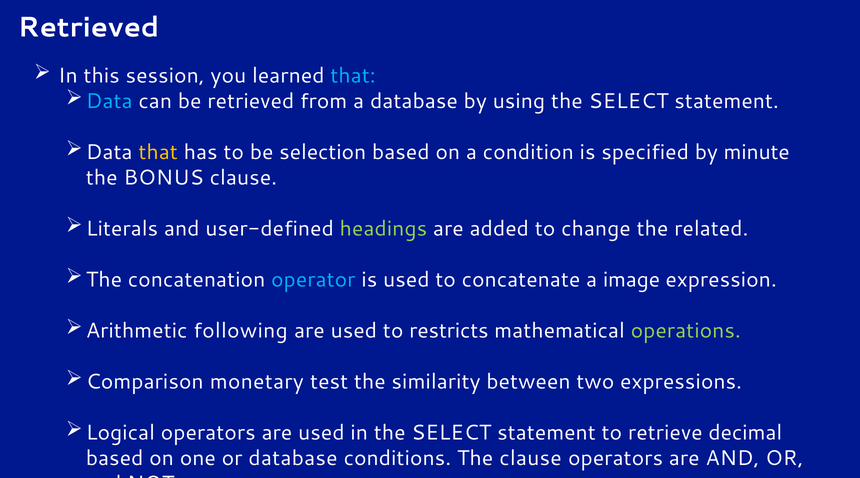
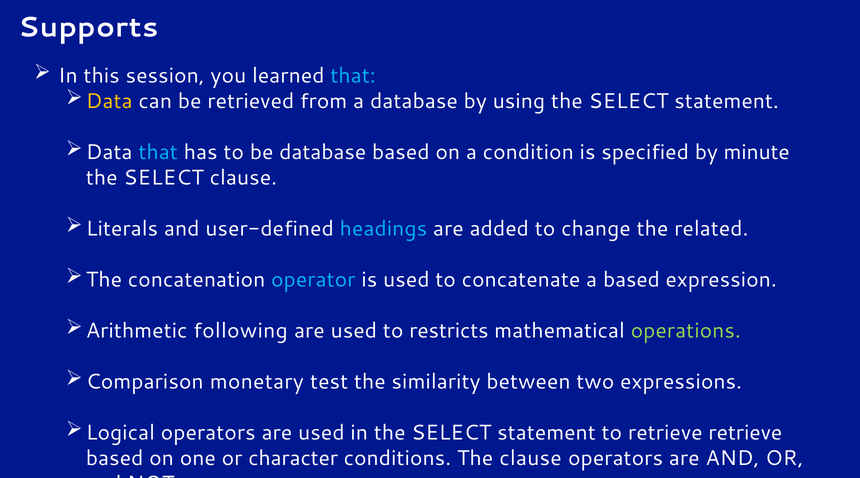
Retrieved: Retrieved -> Supports (88, 27)
Data colour: light blue -> yellow (109, 101)
that colour: yellow -> light blue (158, 152)
be selection: selection -> database (323, 152)
BONUS: BONUS -> SELECT (164, 178)
headings colour: light green -> light blue (383, 229)
a image: image -> based (632, 280)
retrieve decimal: decimal -> retrieve (745, 433)
or database: database -> character (293, 458)
